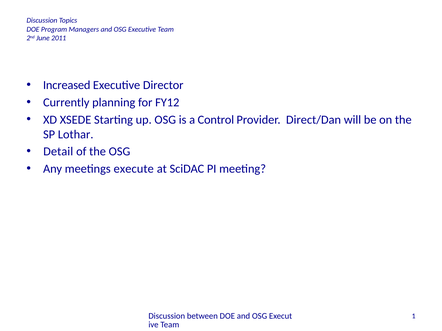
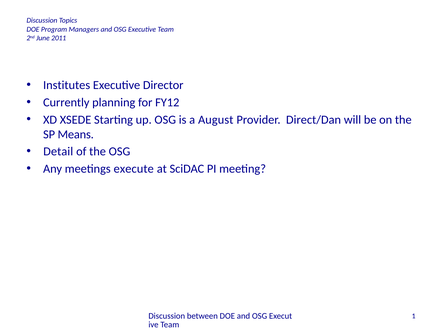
Increased: Increased -> Institutes (67, 85)
Control: Control -> August (216, 120)
Lothar: Lothar -> Means (76, 135)
